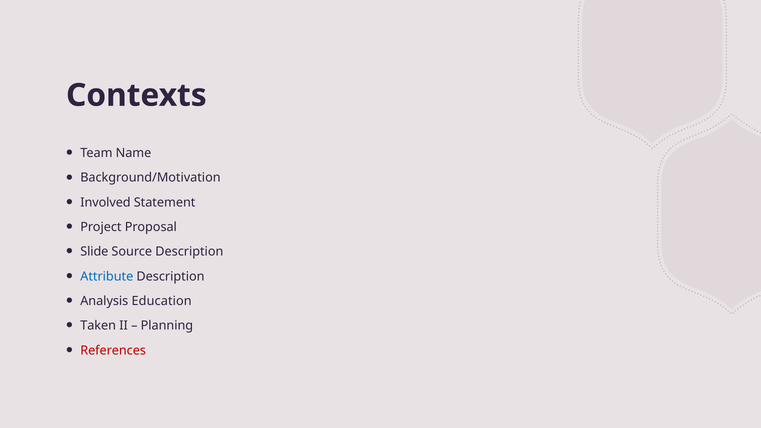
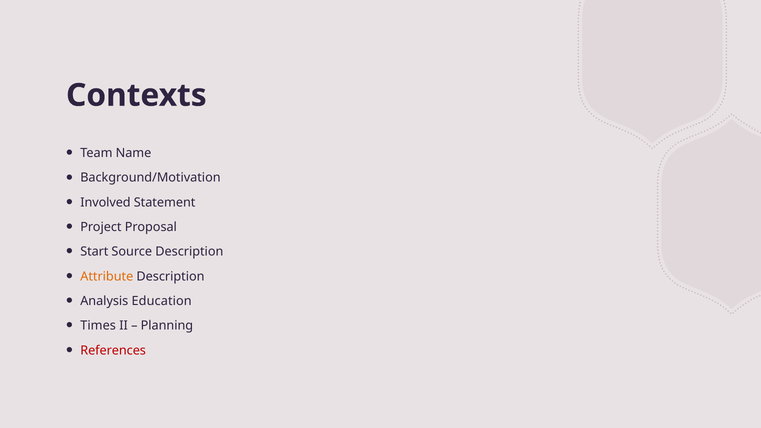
Slide: Slide -> Start (94, 252)
Attribute colour: blue -> orange (107, 276)
Taken: Taken -> Times (98, 326)
